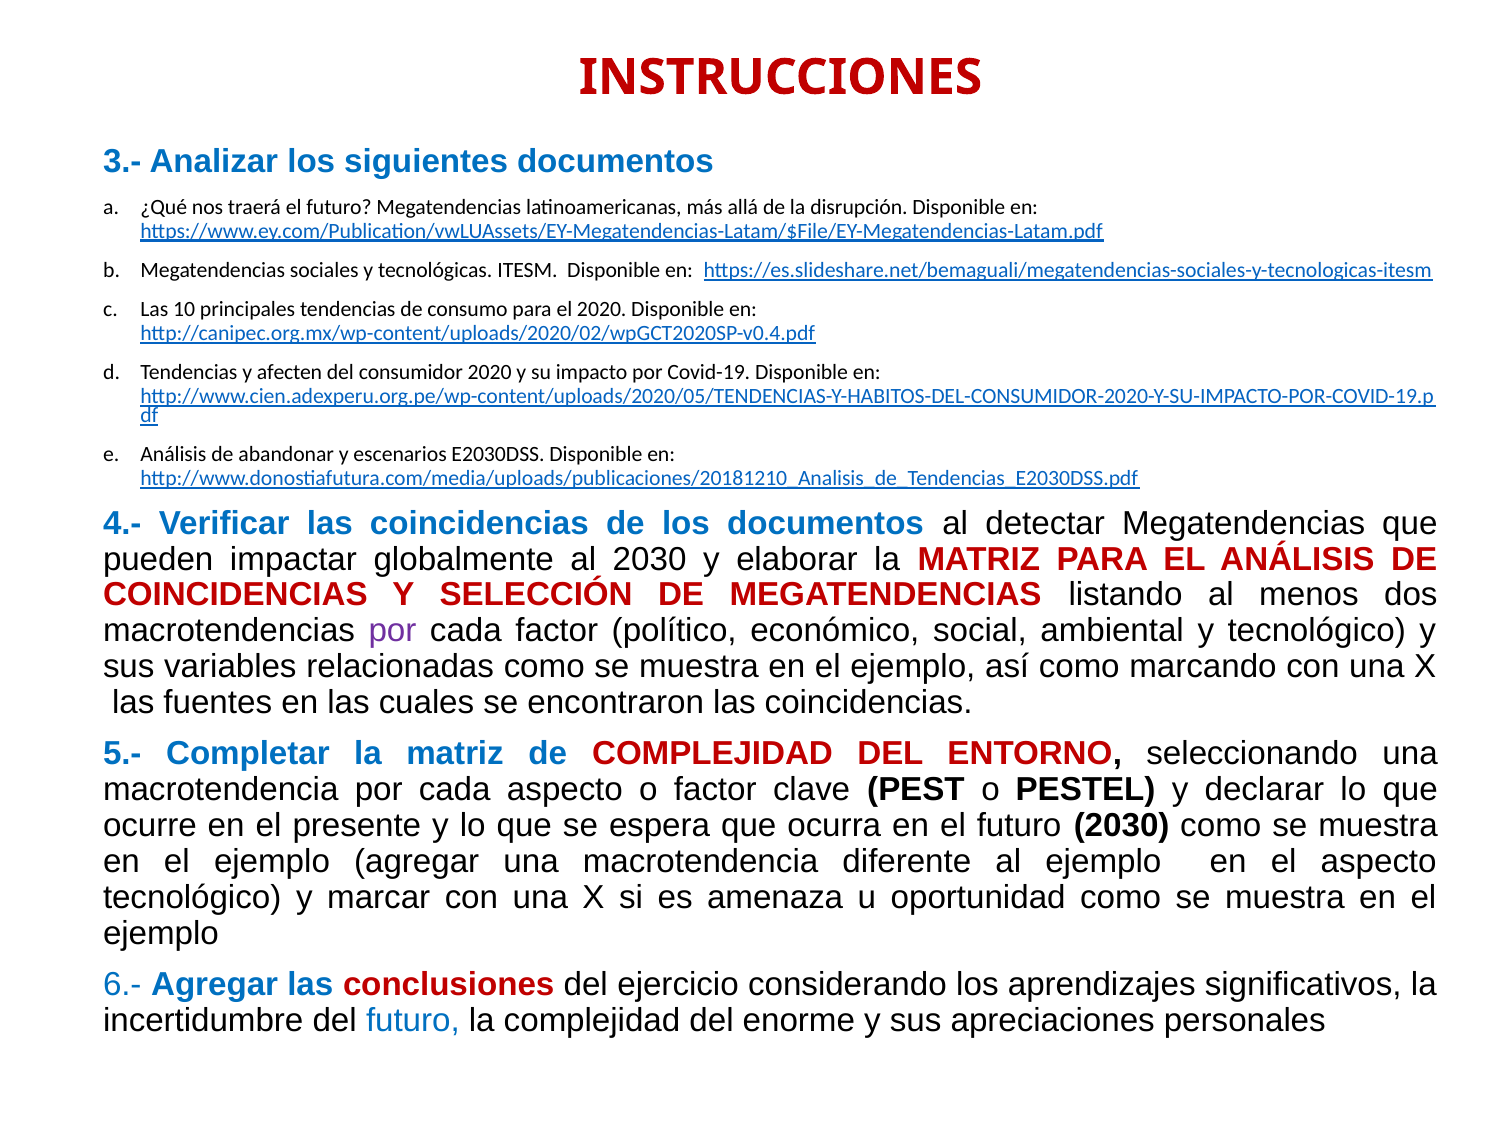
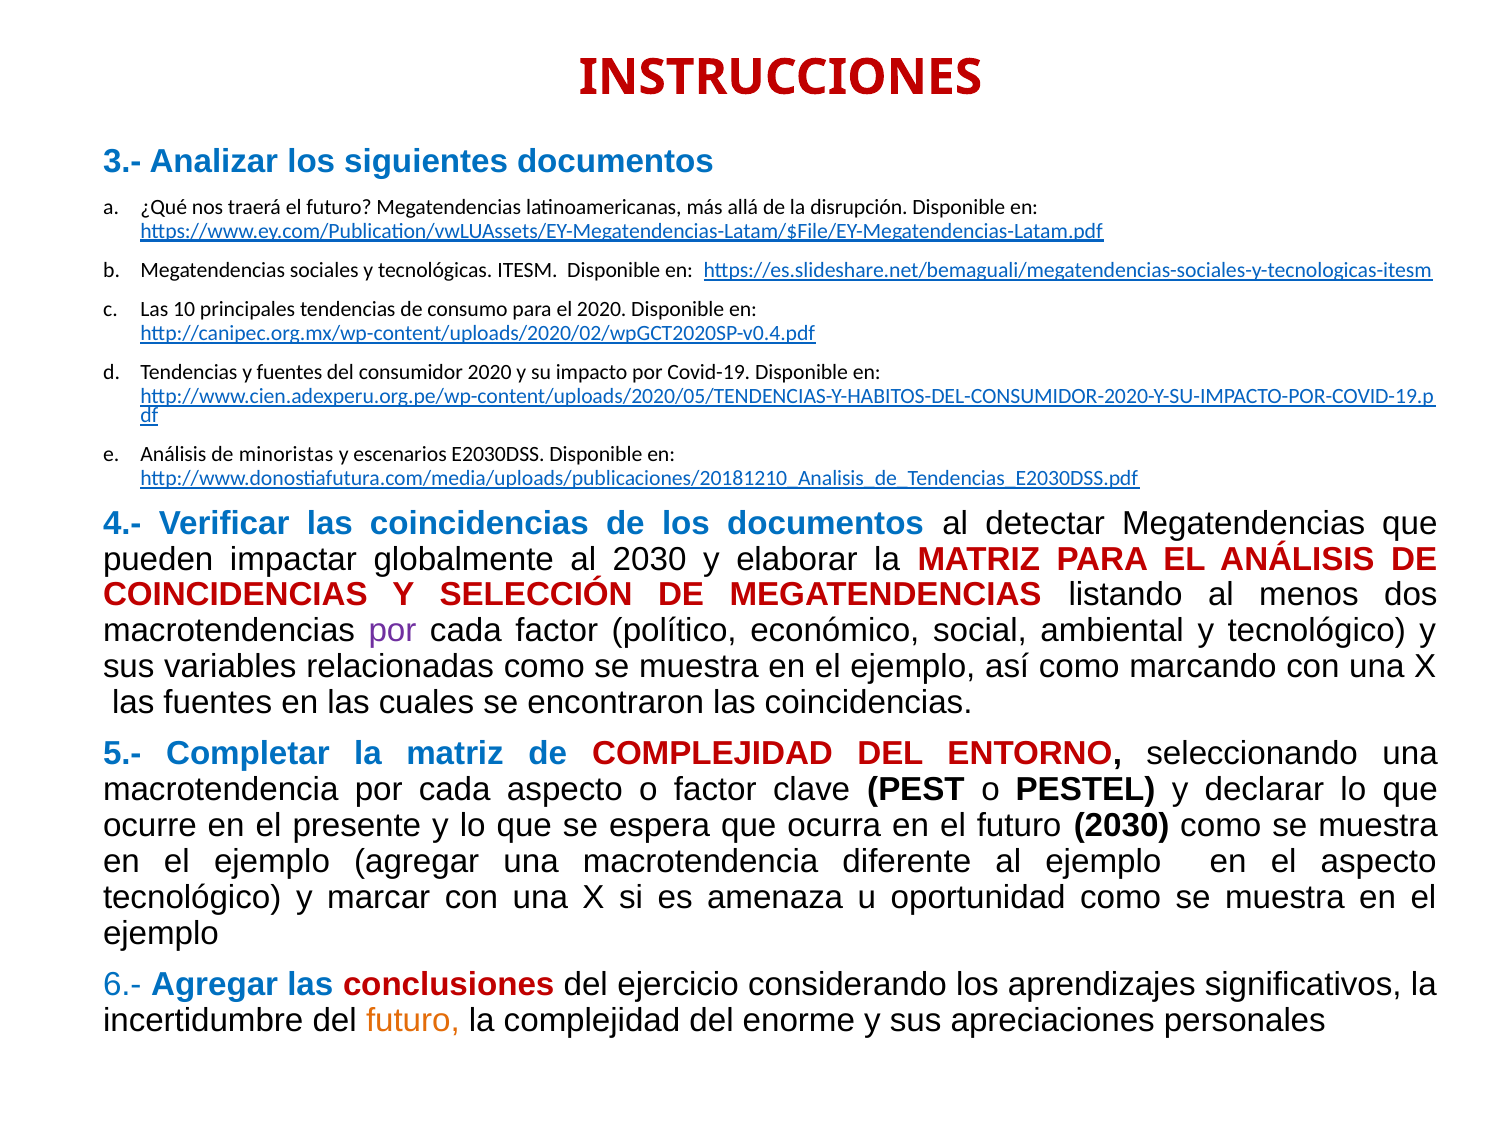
y afecten: afecten -> fuentes (290, 372)
abandonar: abandonar -> minoristas (286, 454)
futuro colour: blue -> orange (413, 1020)
